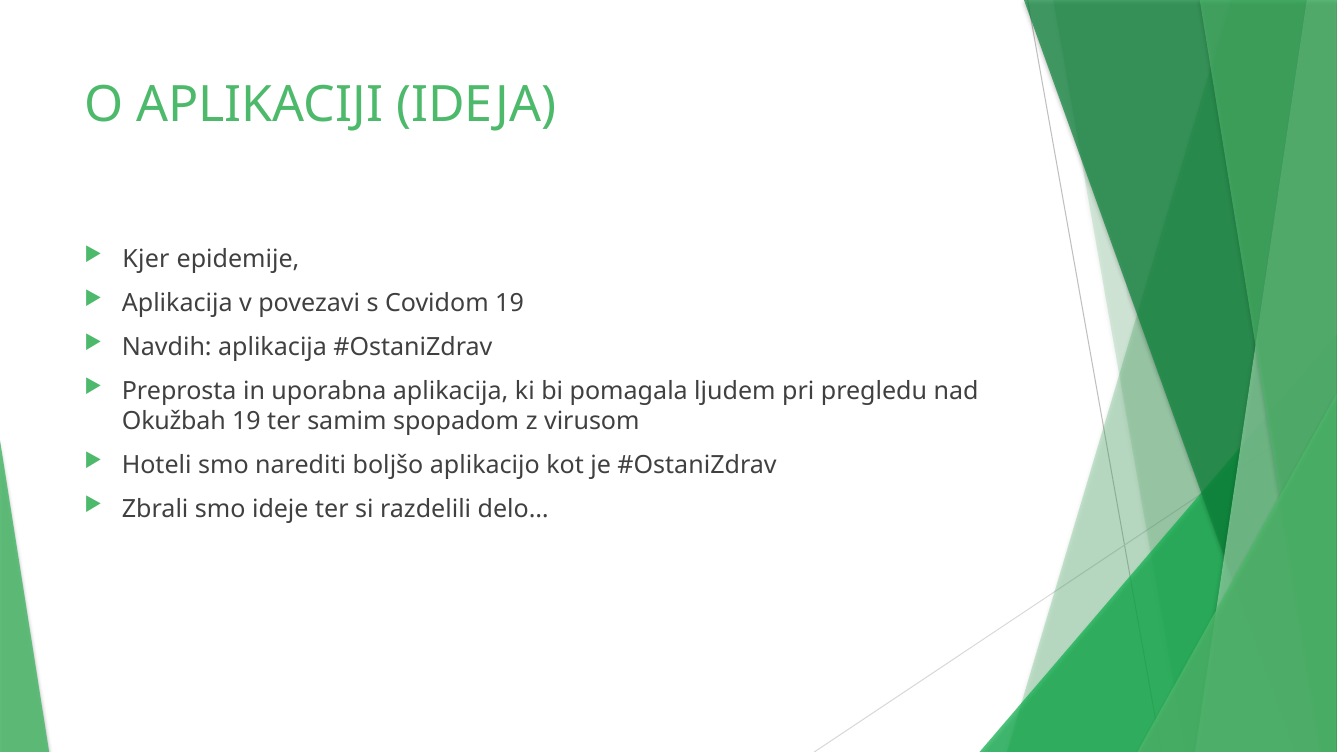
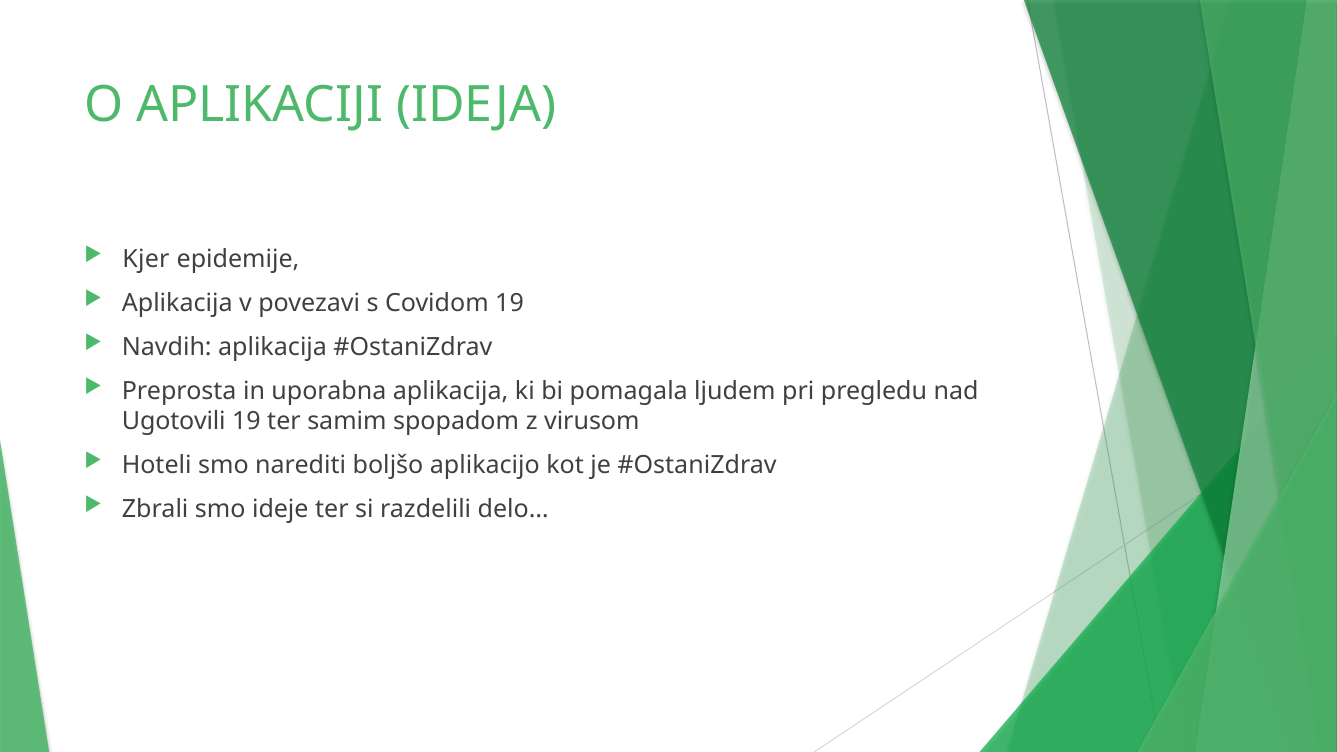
Okužbah: Okužbah -> Ugotovili (174, 421)
